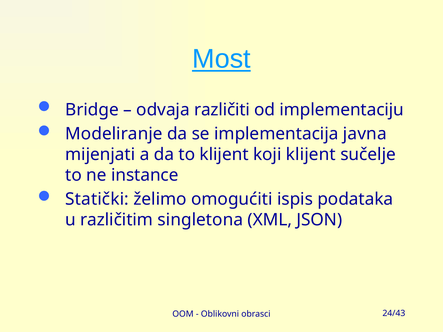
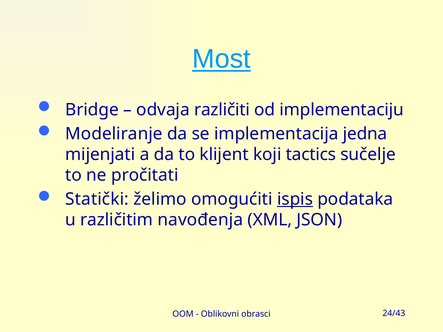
javna: javna -> jedna (365, 134)
koji klijent: klijent -> tactics (311, 155)
instance: instance -> pročitati (145, 175)
ispis underline: none -> present (295, 199)
singletona: singletona -> navođenja (200, 220)
